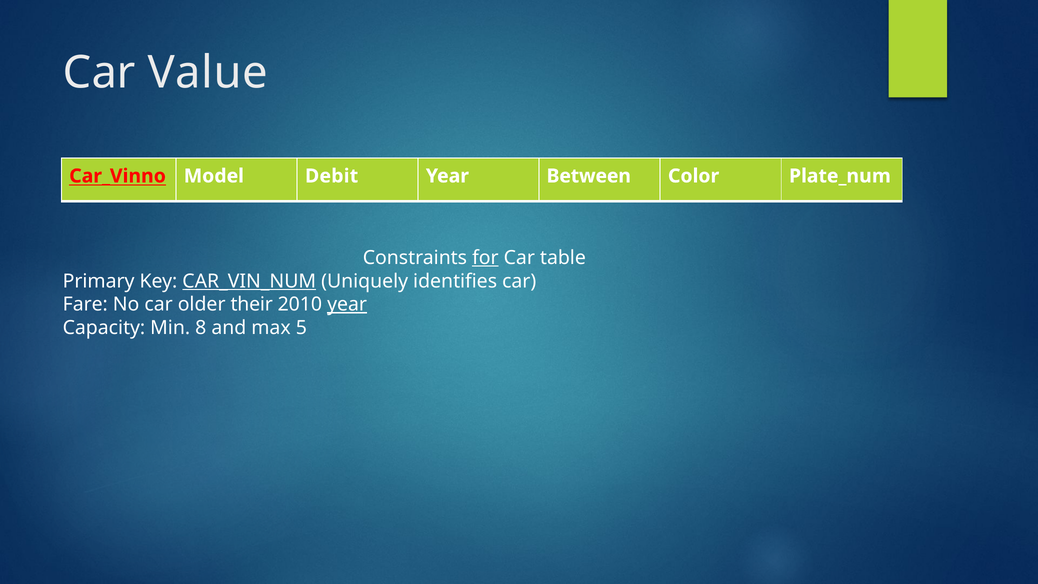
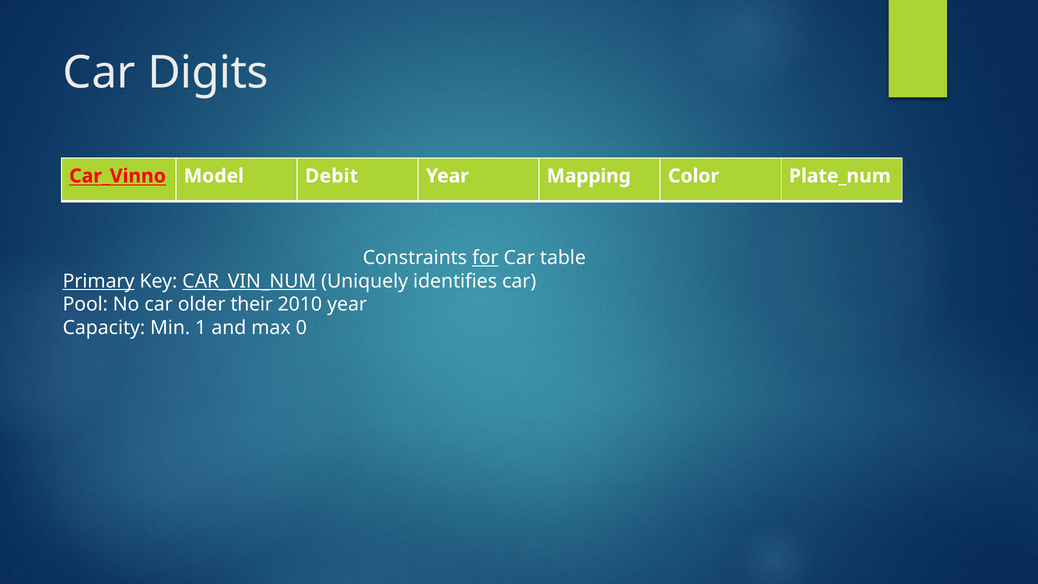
Value: Value -> Digits (208, 73)
Between: Between -> Mapping (589, 176)
Primary underline: none -> present (99, 281)
Fare: Fare -> Pool (85, 304)
year underline: present -> none (347, 304)
8: 8 -> 1 (201, 328)
5: 5 -> 0 (301, 328)
